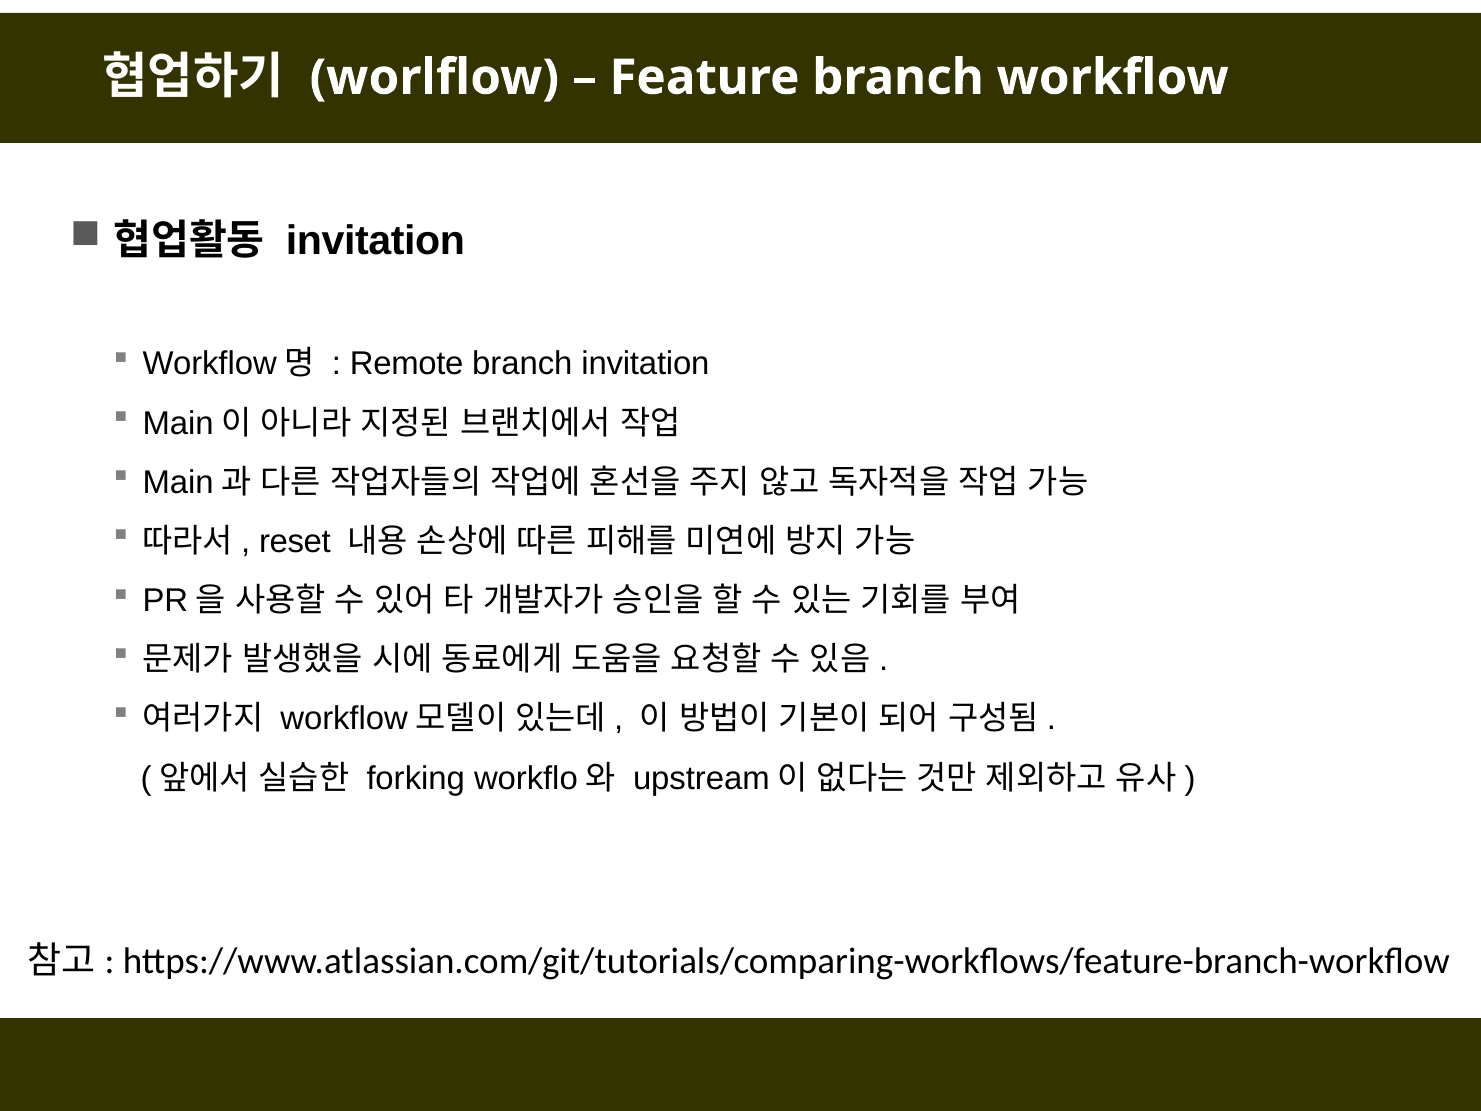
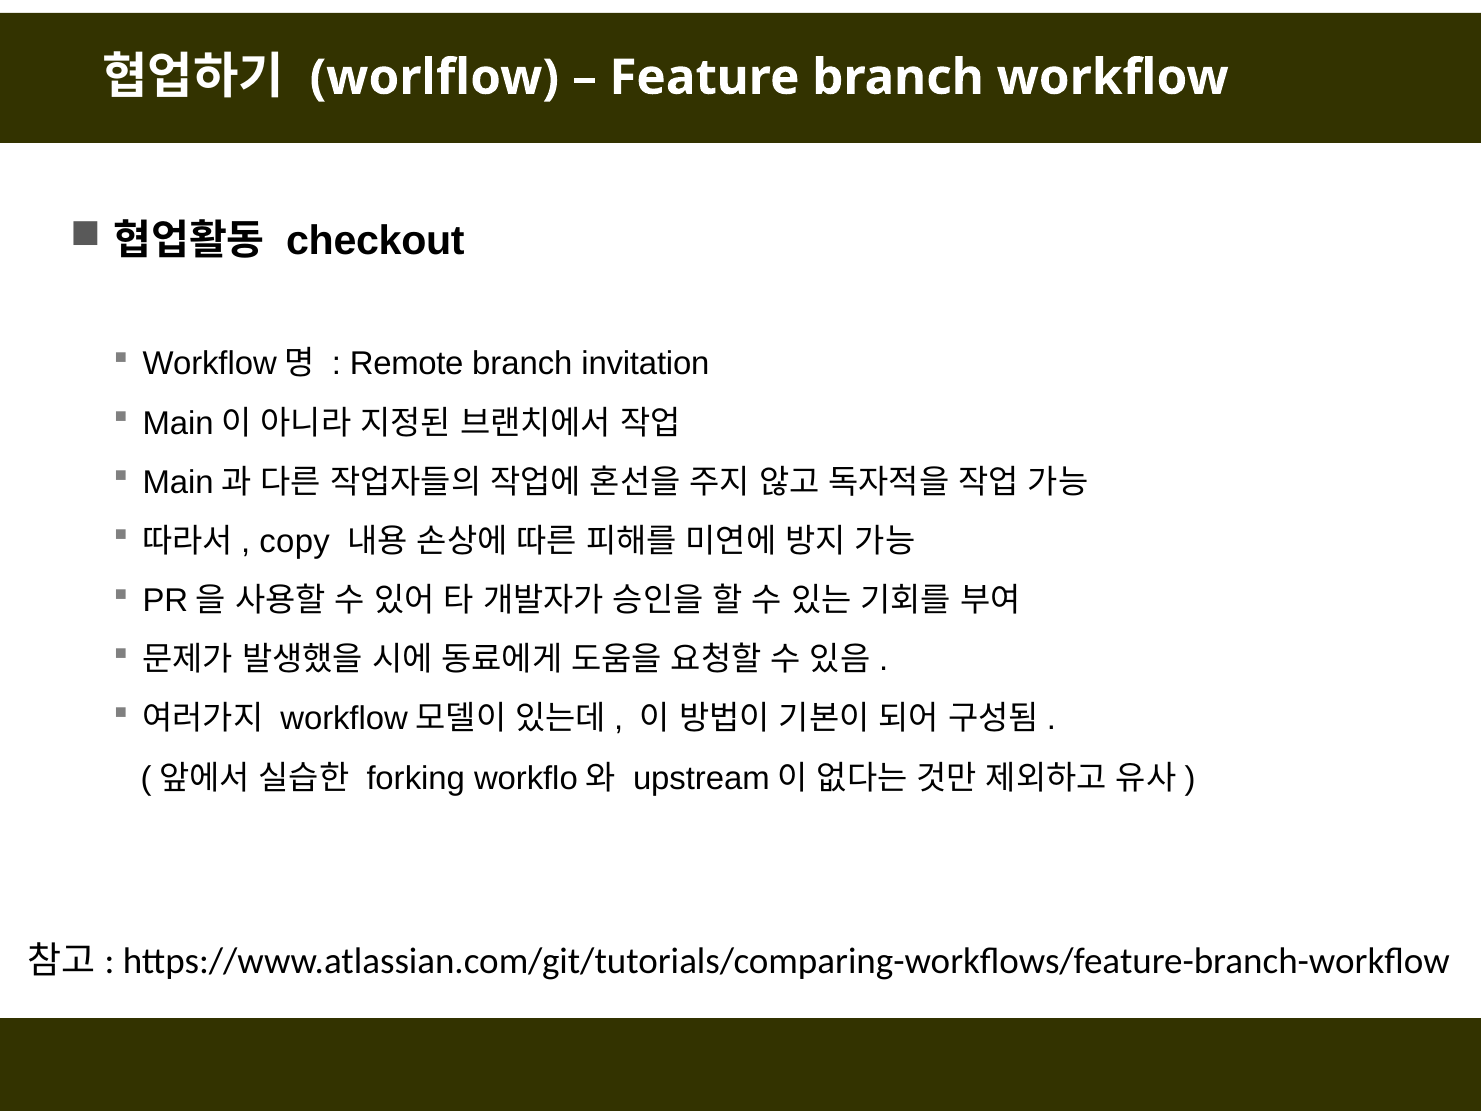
invitation: invitation -> checkout (375, 241)
reset: reset -> copy (295, 541)
